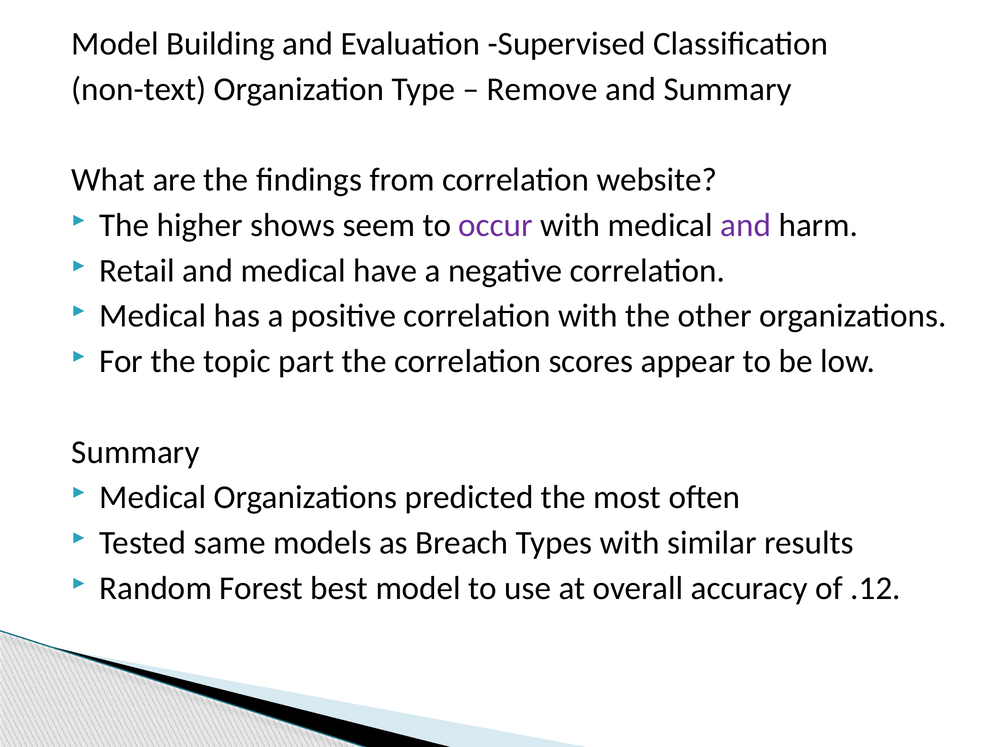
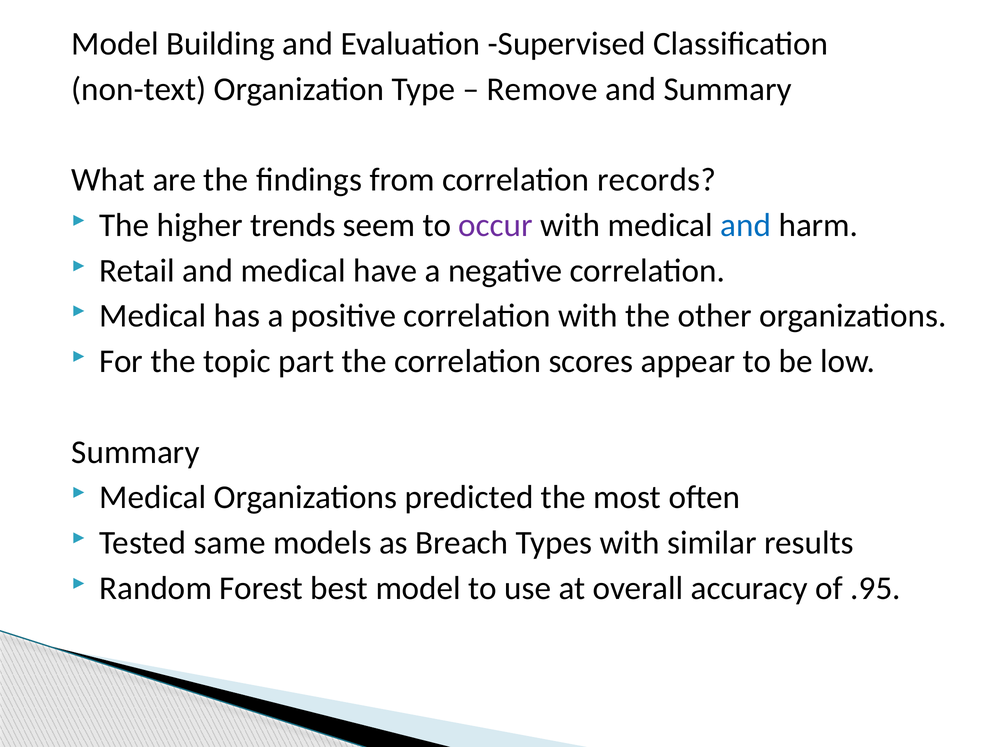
website: website -> records (657, 180)
shows: shows -> trends (293, 225)
and colour: purple -> blue (746, 225)
.12: .12 -> .95 (876, 588)
